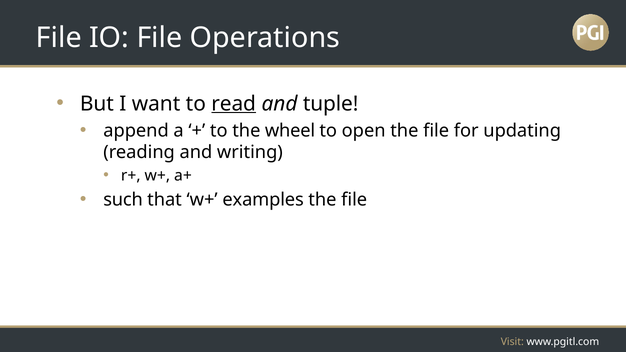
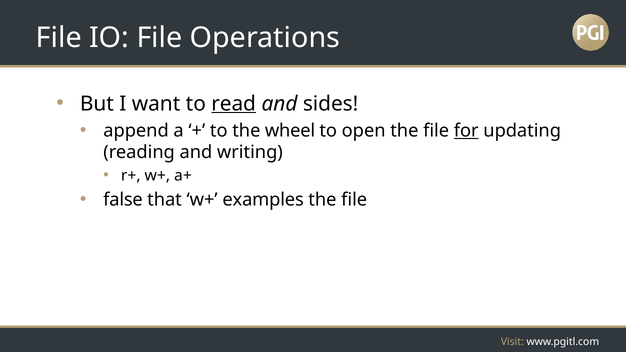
tuple: tuple -> sides (331, 104)
for underline: none -> present (466, 131)
such: such -> false (123, 200)
